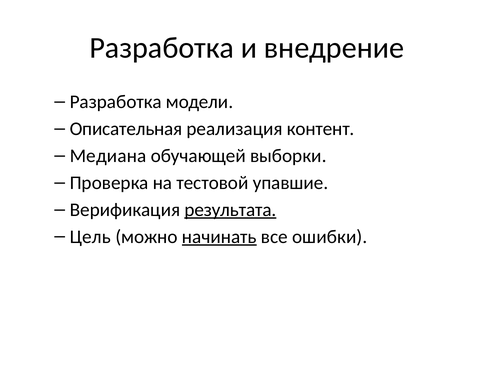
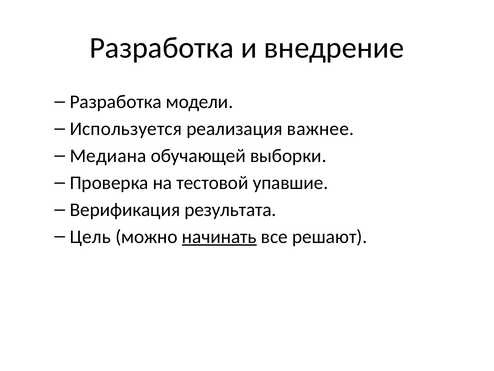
Описательная: Описательная -> Используется (126, 129)
контент: контент -> важнее (320, 129)
результата underline: present -> none (230, 209)
ошибки: ошибки -> решают (330, 236)
